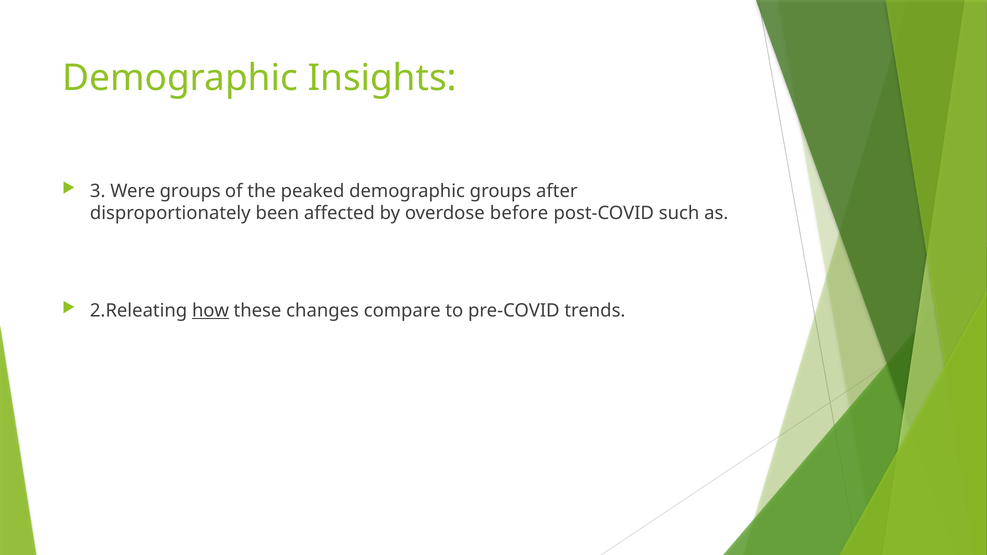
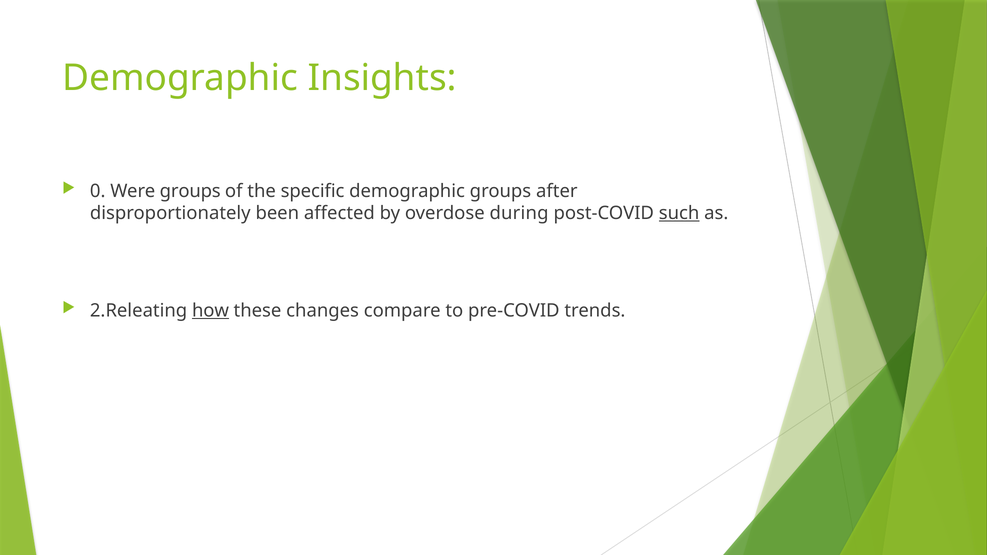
3: 3 -> 0 (98, 191)
peaked: peaked -> specific (313, 191)
before: before -> during (519, 213)
such underline: none -> present (679, 213)
